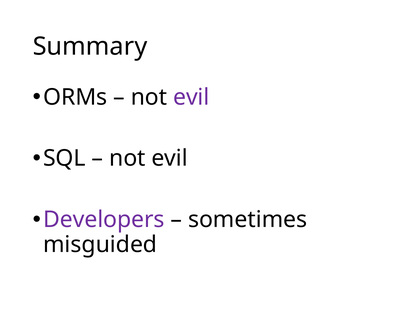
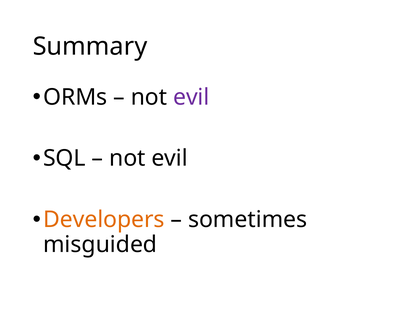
Developers colour: purple -> orange (104, 220)
